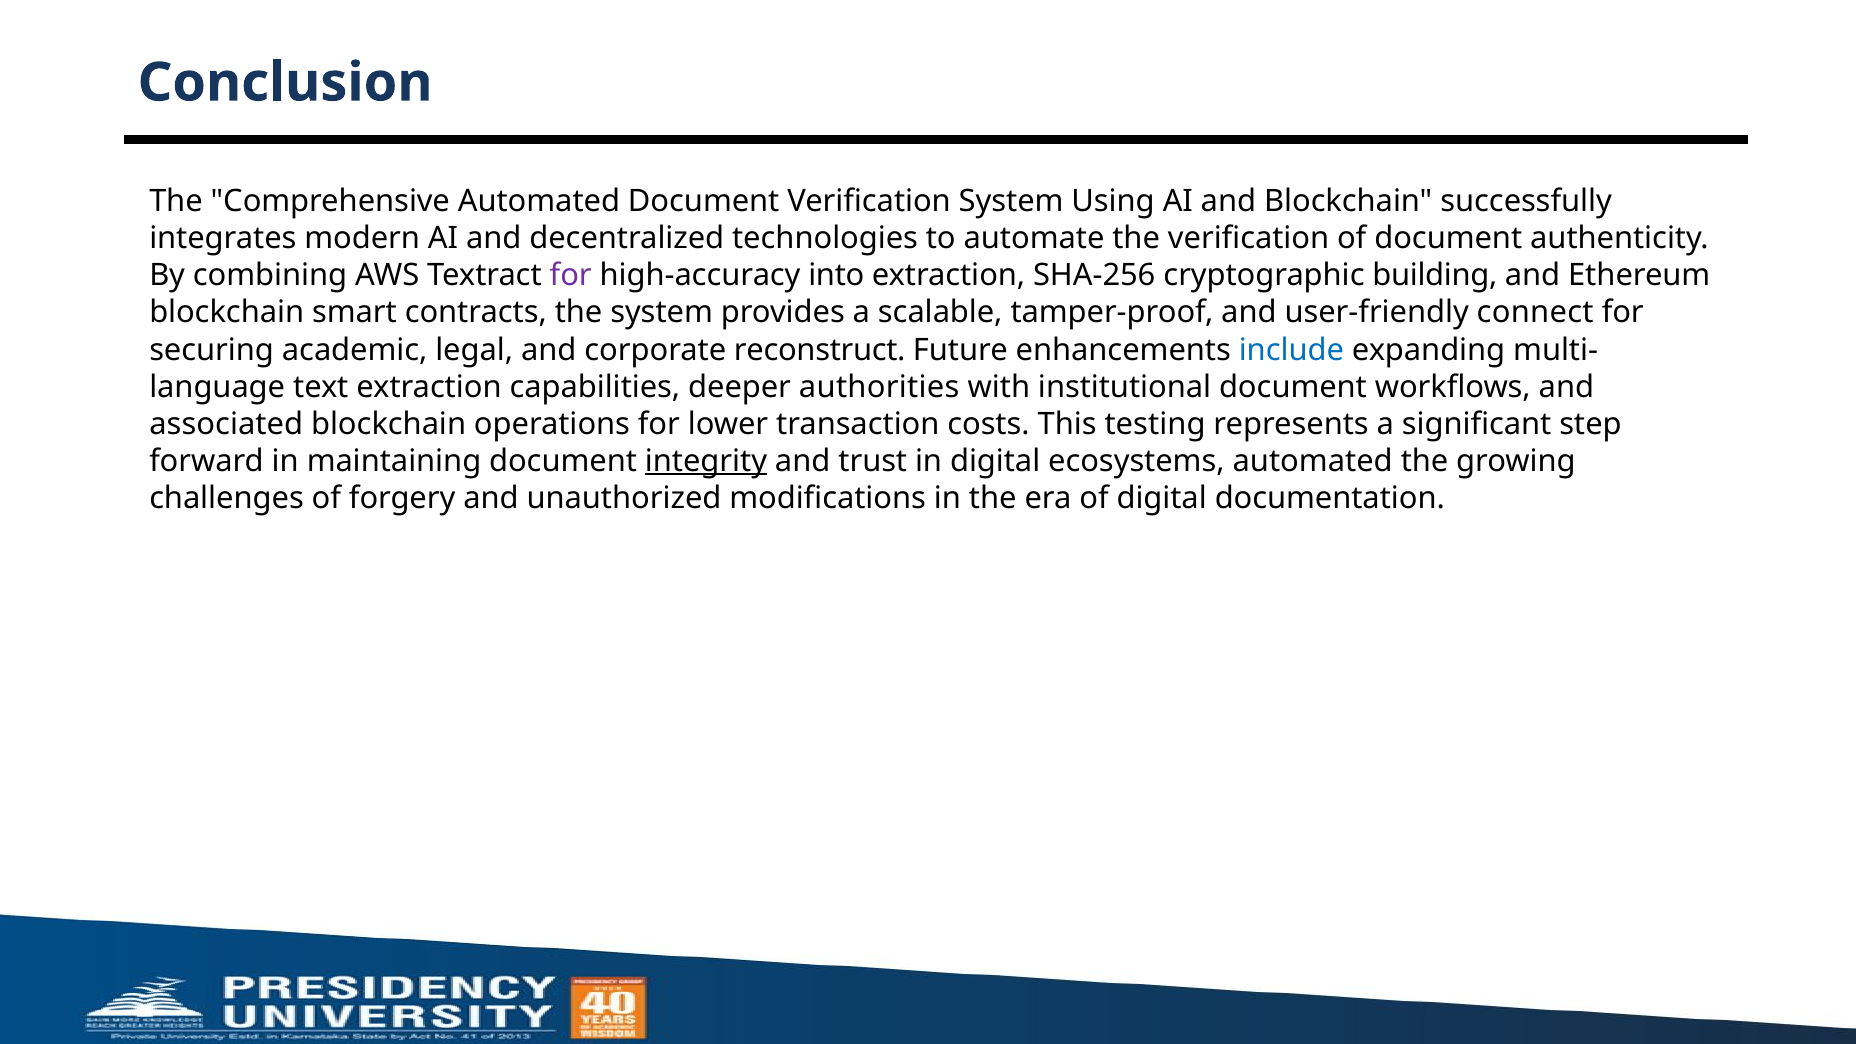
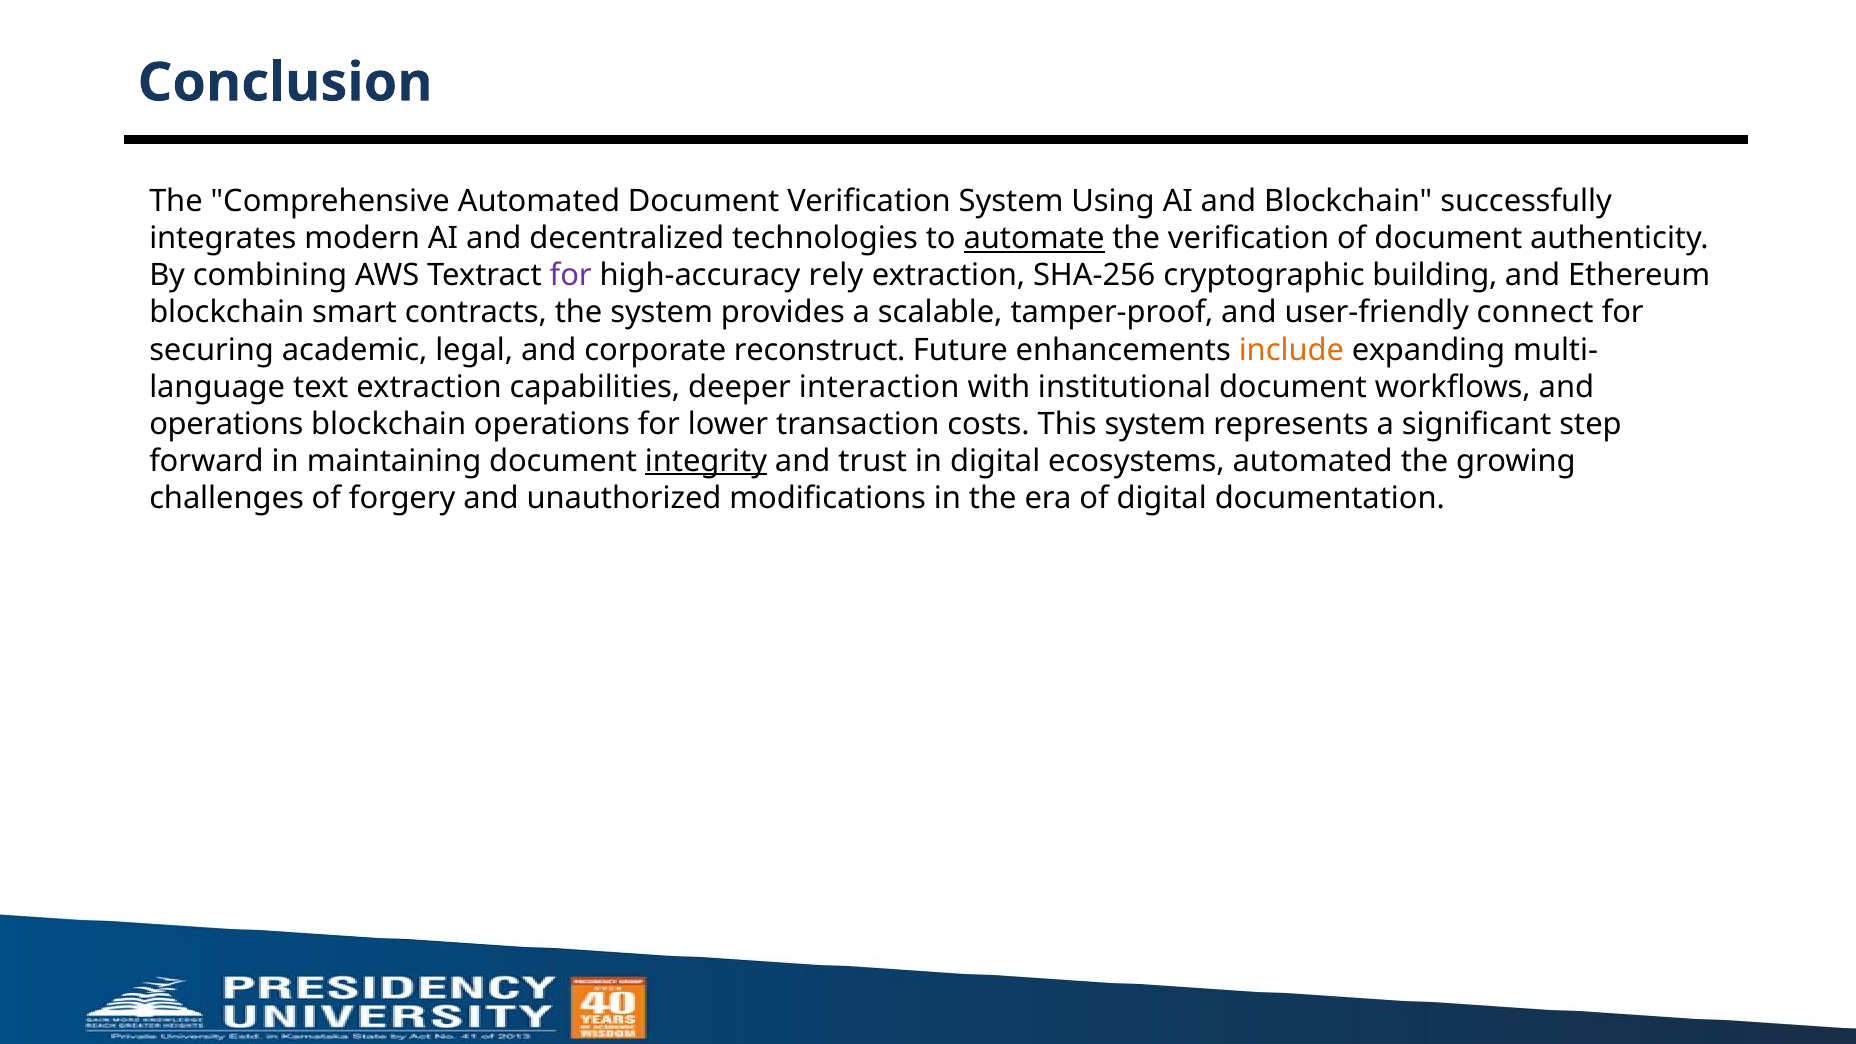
automate underline: none -> present (1034, 239)
into: into -> rely (836, 276)
include colour: blue -> orange (1291, 350)
authorities: authorities -> interaction (879, 387)
associated: associated -> operations (226, 424)
This testing: testing -> system (1155, 424)
